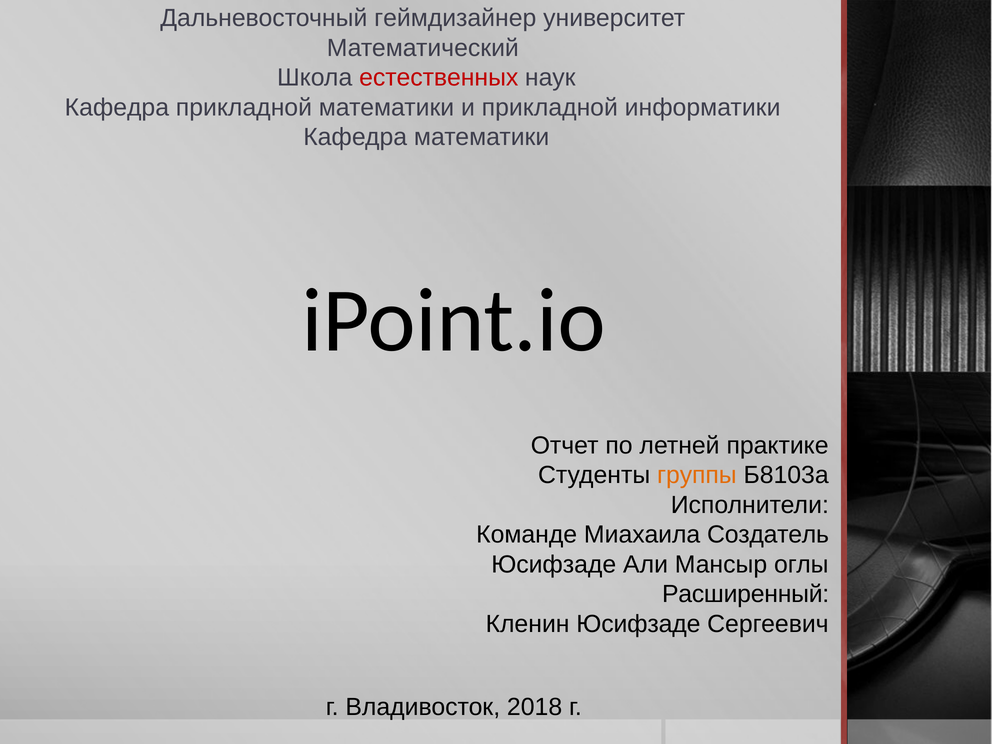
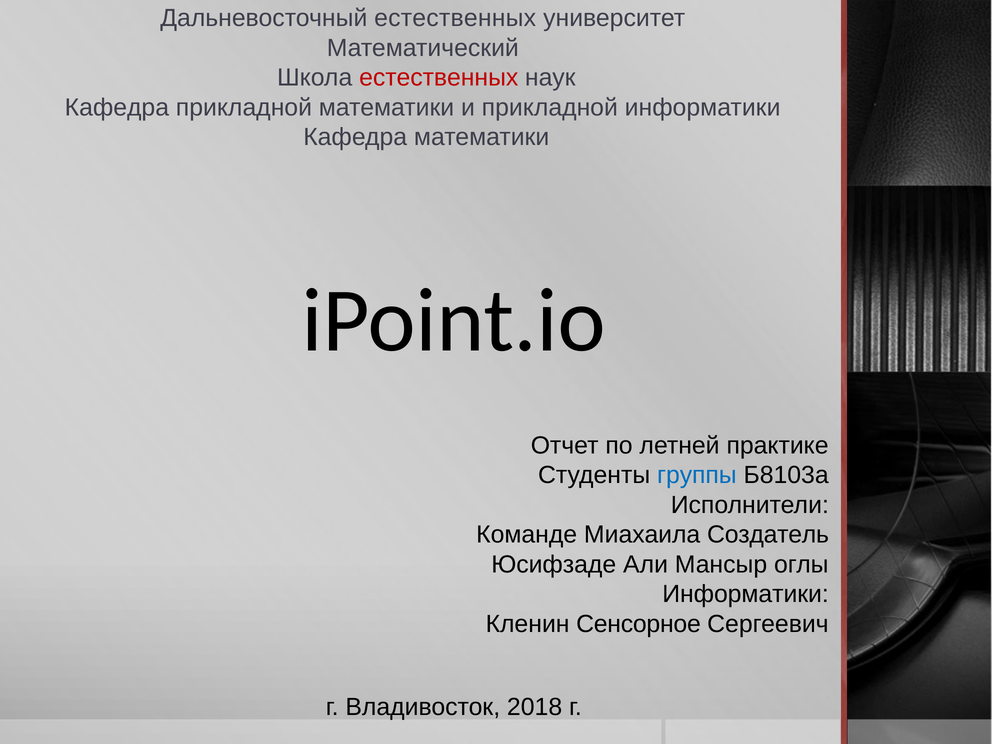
Дальневосточный геймдизайнер: геймдизайнер -> естественных (455, 18)
группы colour: orange -> blue (697, 475)
Расширенный: Расширенный -> Информатики (746, 594)
Кленин Юсифзаде: Юсифзаде -> Сенсорное (638, 624)
